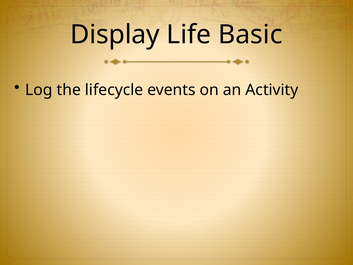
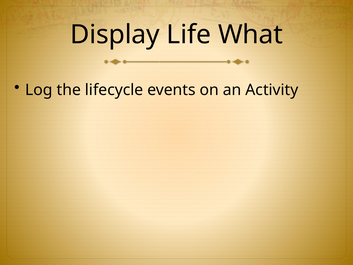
Basic: Basic -> What (250, 35)
